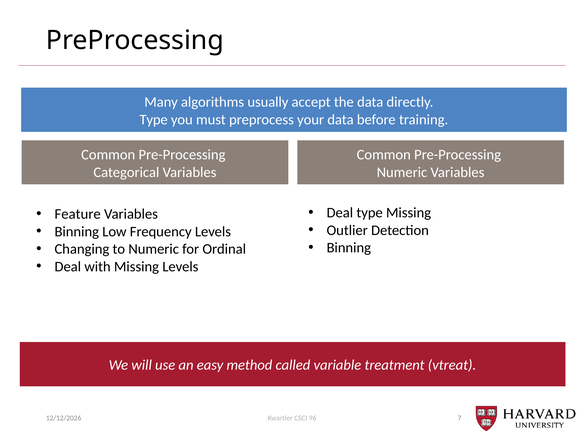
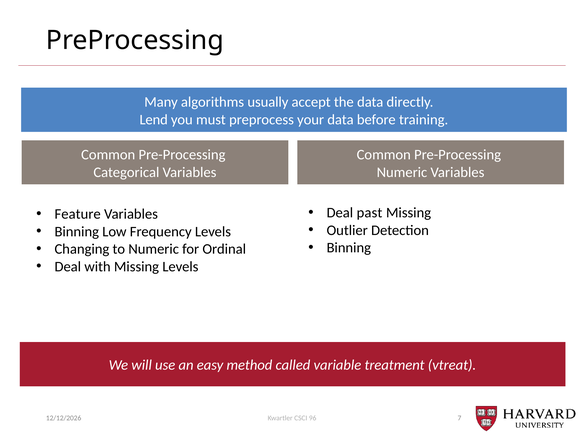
Type: Type -> Lend (154, 120)
Deal type: type -> past (369, 213)
